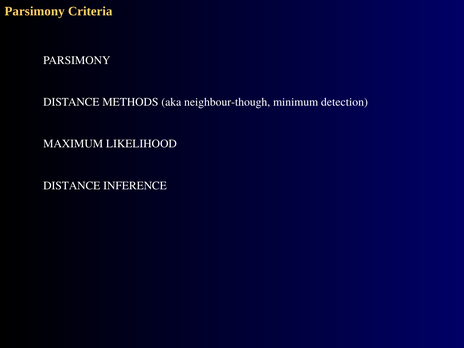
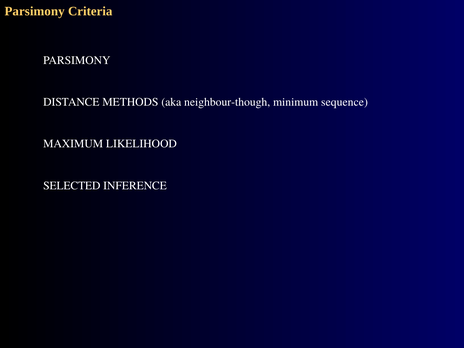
detection: detection -> sequence (344, 102)
DISTANCE: DISTANCE -> SELECTED (72, 186)
